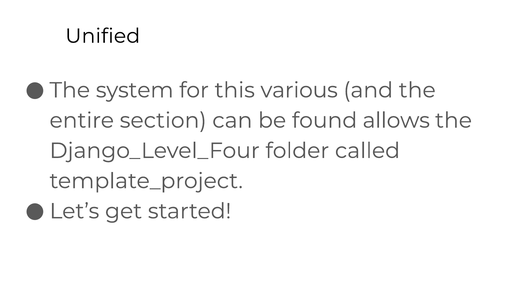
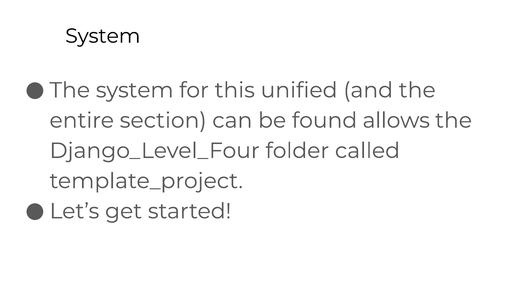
Unified: Unified -> System (103, 36)
various: various -> unified (299, 90)
